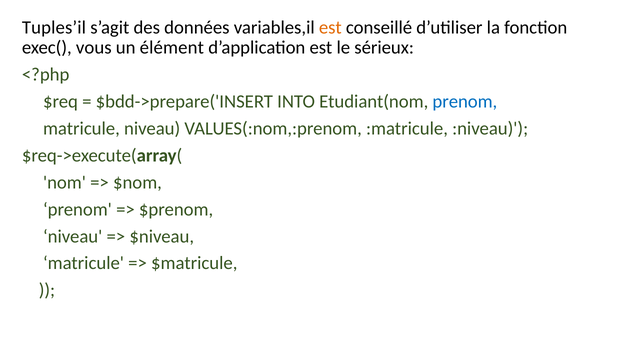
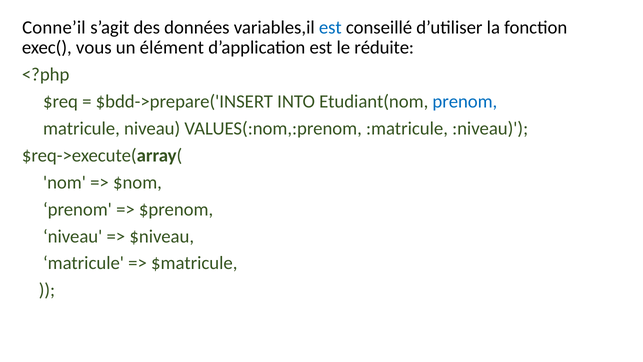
Tuples’il: Tuples’il -> Conne’il (54, 27)
est colour: orange -> blue (330, 27)
sérieux: sérieux -> réduite (384, 48)
